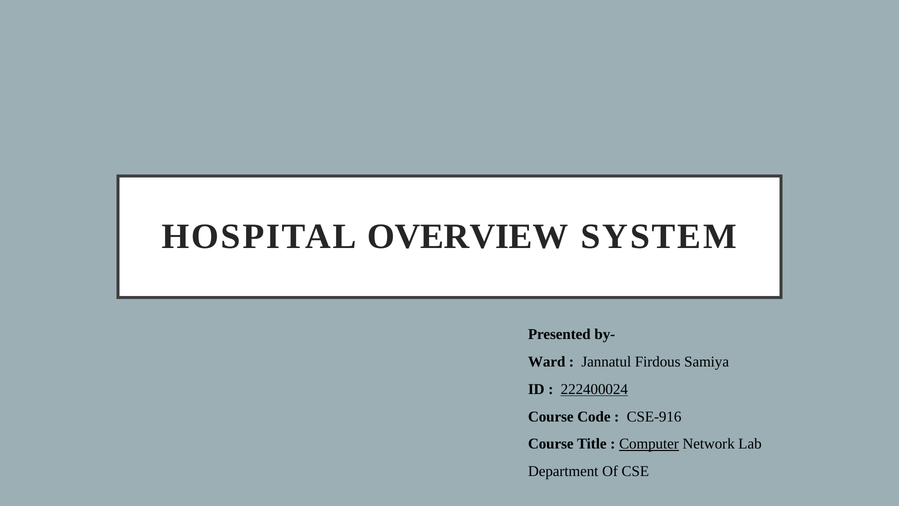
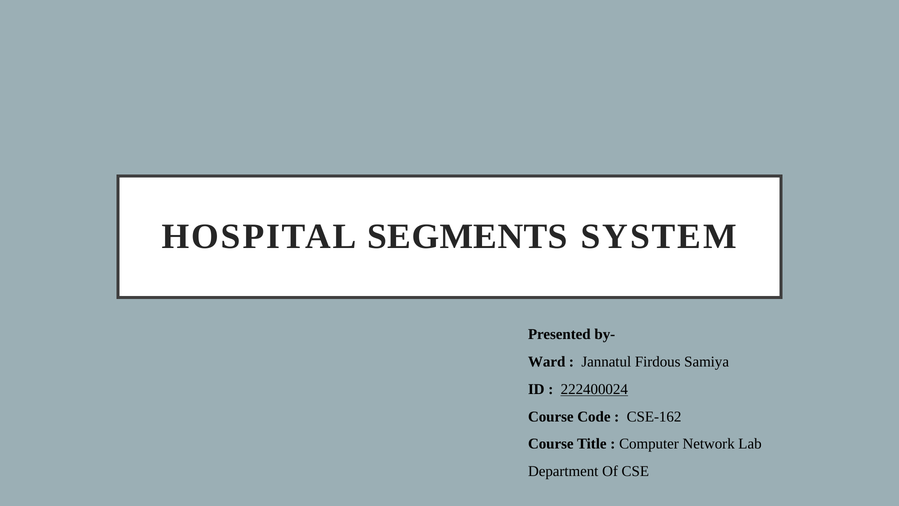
OVERVIEW: OVERVIEW -> SEGMENTS (467, 236)
CSE-916: CSE-916 -> CSE-162 (654, 416)
Computer underline: present -> none (649, 444)
